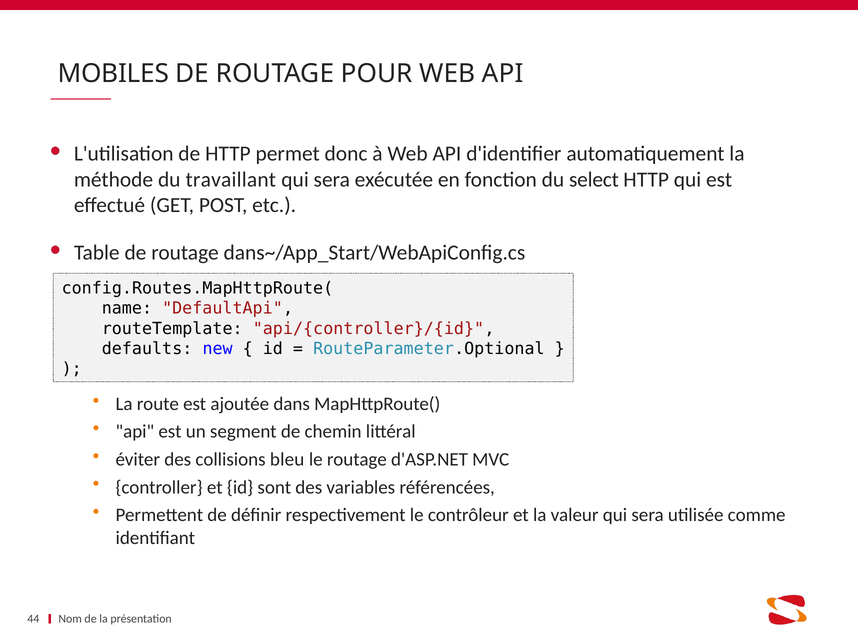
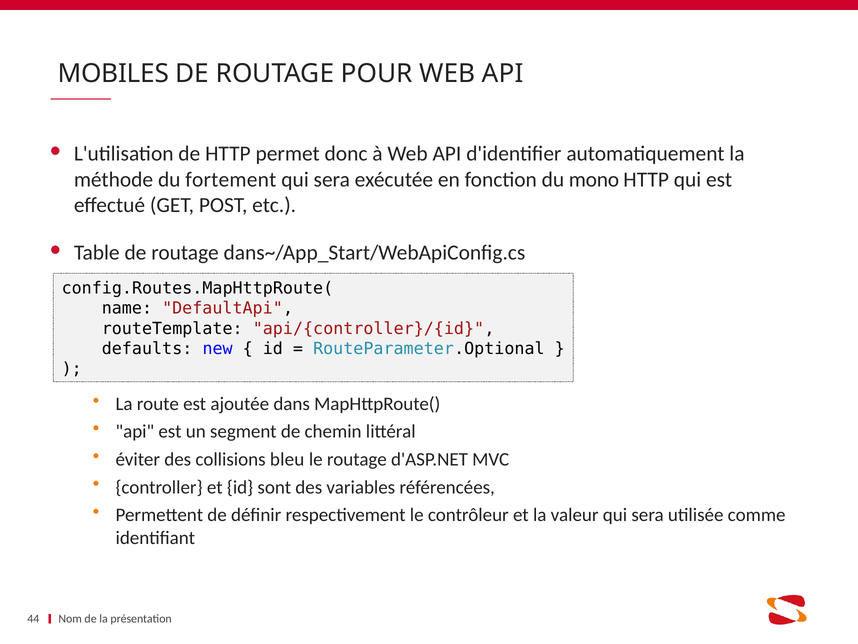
travaillant: travaillant -> fortement (231, 179)
select: select -> mono (594, 179)
